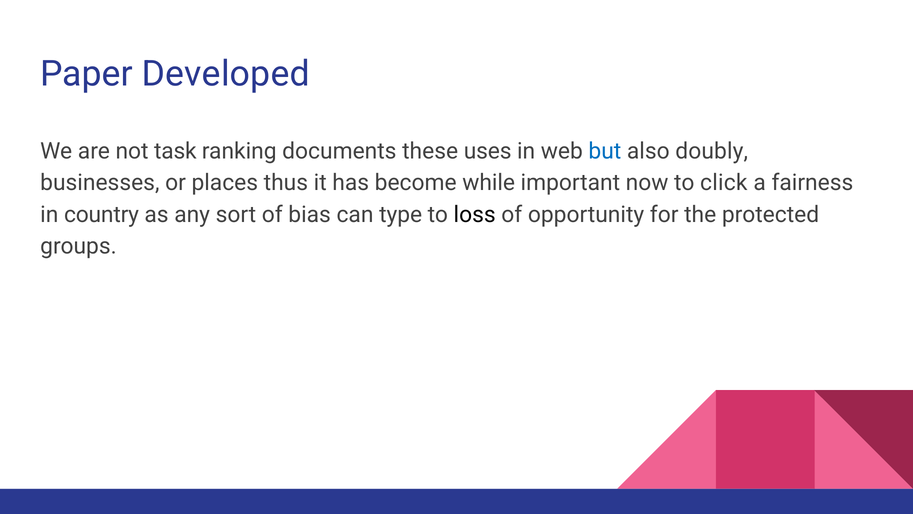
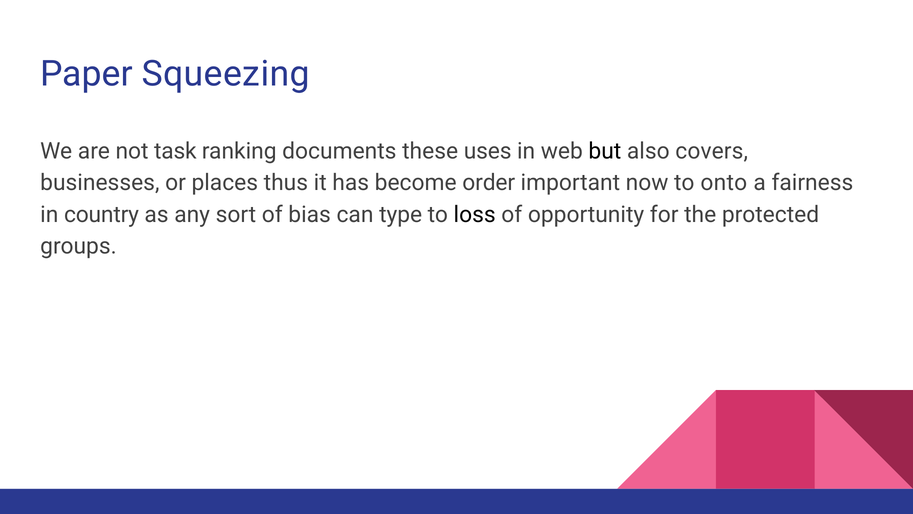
Developed: Developed -> Squeezing (226, 74)
but colour: blue -> black (605, 151)
doubly: doubly -> covers (712, 151)
while: while -> order (489, 183)
click: click -> onto (724, 183)
